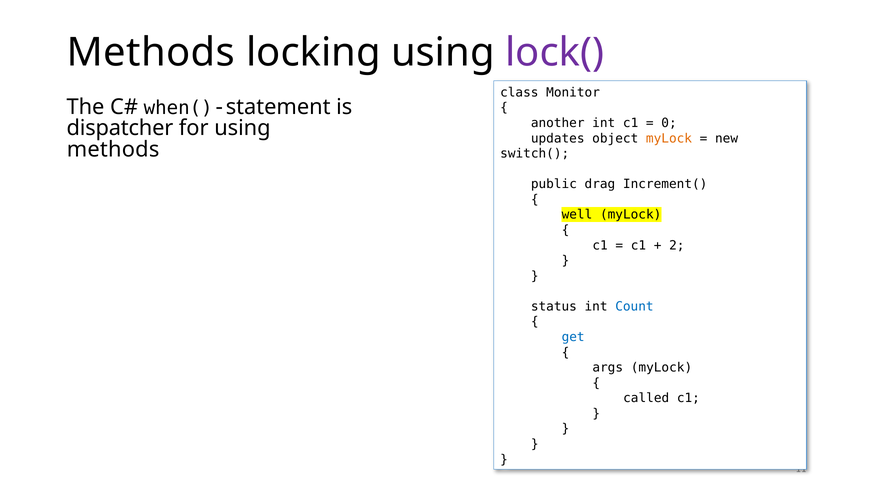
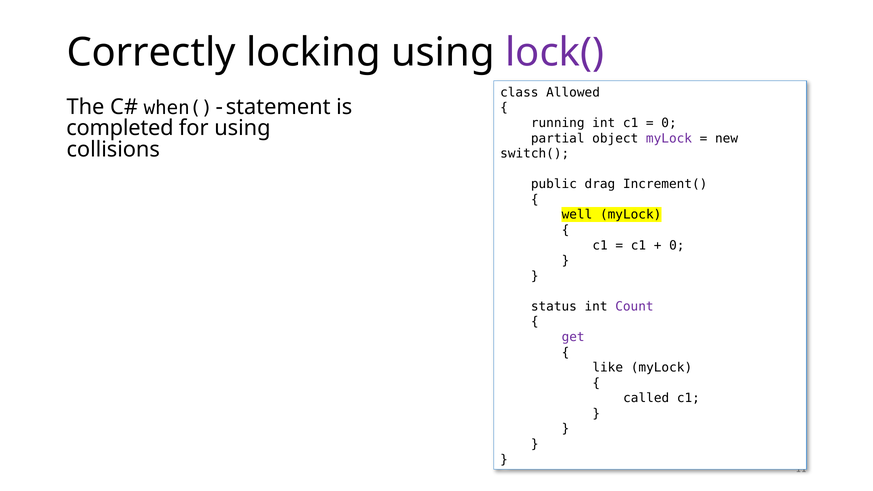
Methods: Methods -> Correctly (151, 52)
Monitor: Monitor -> Allowed (573, 93)
another: another -> running (558, 123)
dispatcher: dispatcher -> completed (120, 128)
updates: updates -> partial (558, 138)
myLock colour: orange -> purple (669, 138)
methods: methods -> collisions (113, 149)
2: 2 -> 0 (677, 245)
Count colour: blue -> purple (634, 307)
get colour: blue -> purple (573, 337)
args: args -> like (608, 368)
